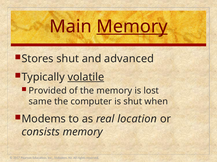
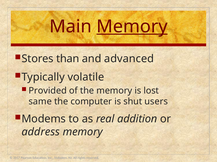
Stores shut: shut -> than (68, 59)
volatile underline: present -> none (86, 77)
when: when -> users (156, 102)
location: location -> addition (137, 119)
consists: consists -> address (41, 132)
